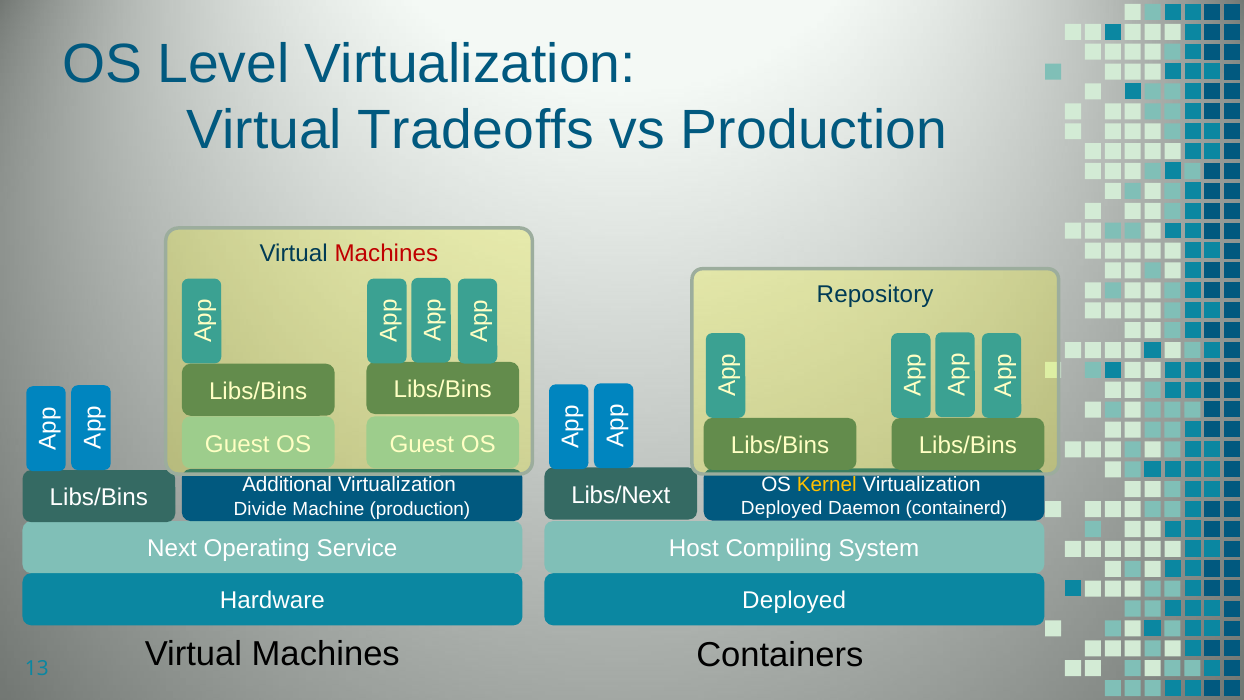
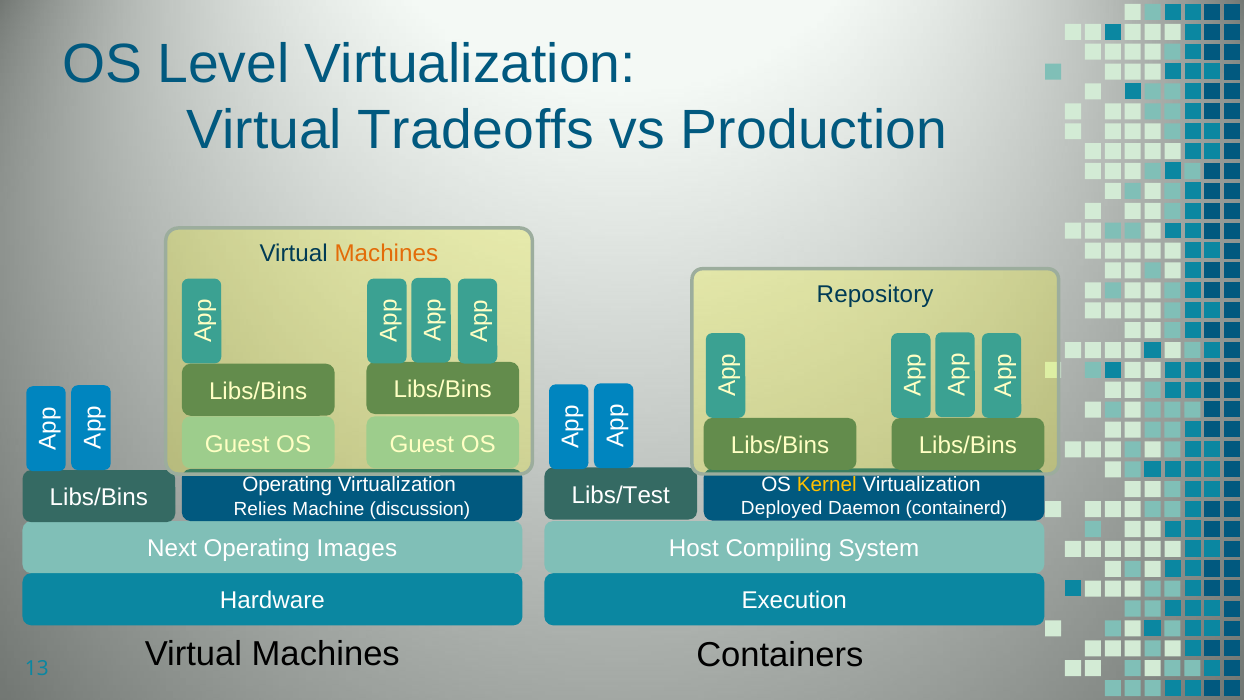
Machines colour: red -> orange (386, 254)
Additional: Additional -> Operating (287, 485)
Libs/Next: Libs/Next -> Libs/Test (621, 495)
Divide: Divide -> Relies (260, 509)
Machine production: production -> discussion (420, 509)
Service: Service -> Images (357, 549)
Deployed: Deployed -> Execution (794, 601)
